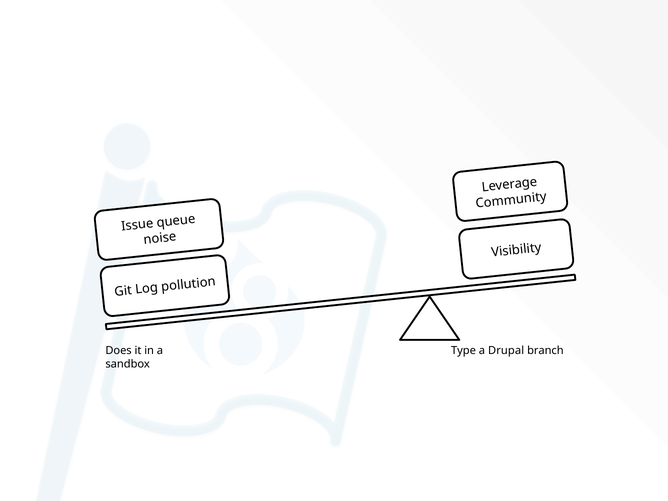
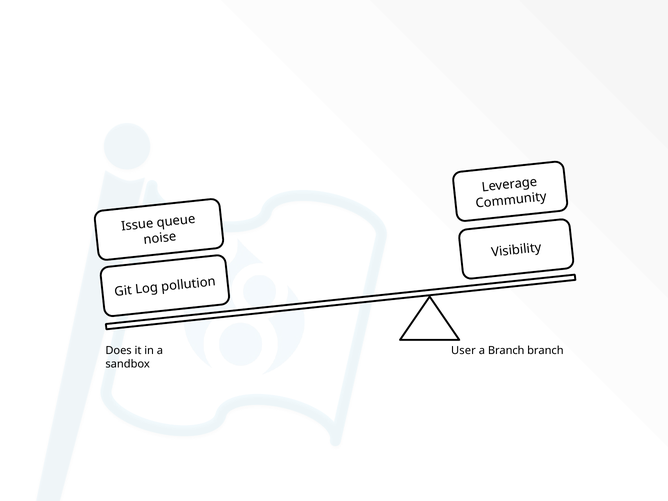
Type: Type -> User (463, 351)
a Drupal: Drupal -> Branch (506, 351)
